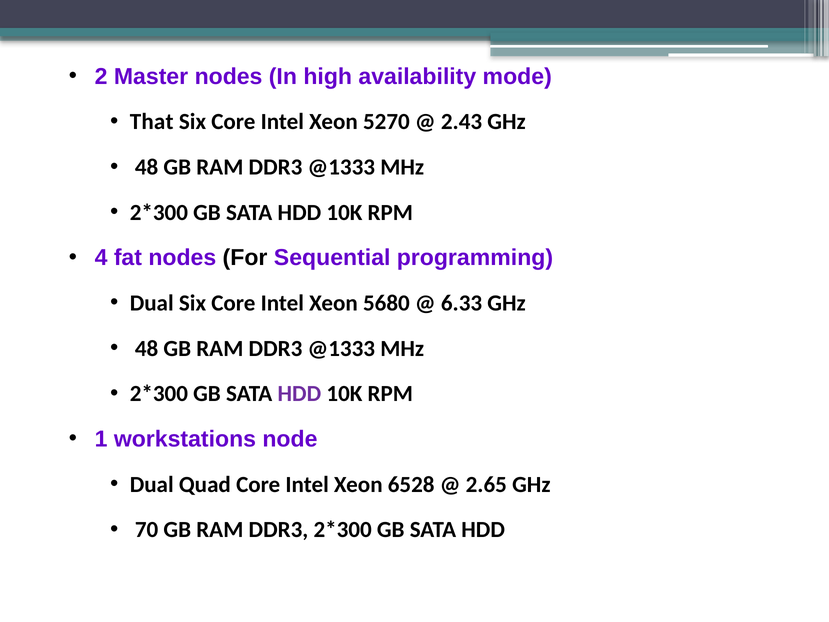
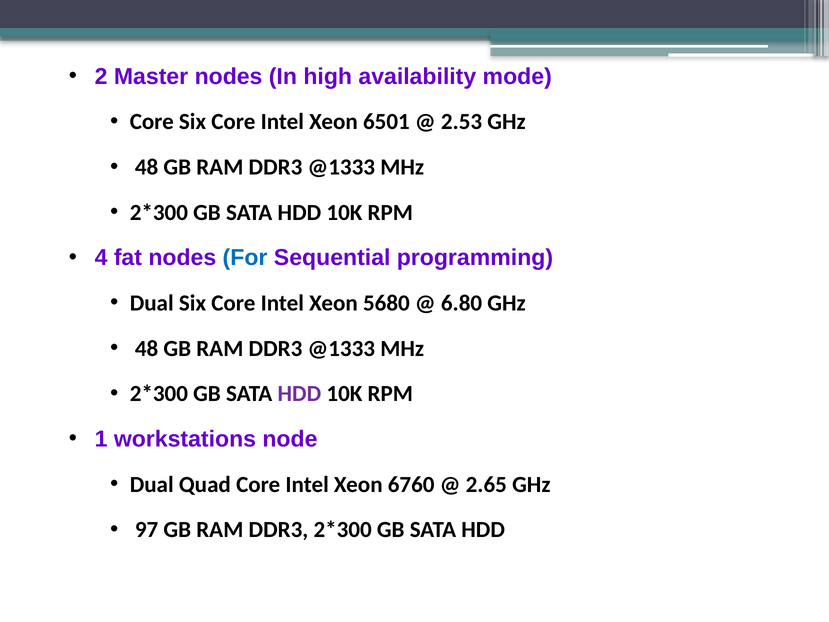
That: That -> Core (152, 122)
5270: 5270 -> 6501 (386, 122)
2.43: 2.43 -> 2.53 (462, 122)
For colour: black -> blue (245, 258)
6.33: 6.33 -> 6.80 (462, 303)
6528: 6528 -> 6760 (411, 484)
70: 70 -> 97 (147, 530)
